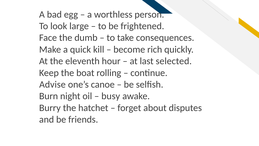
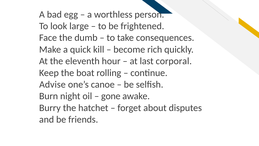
selected: selected -> corporal (174, 61)
busy: busy -> gone (111, 96)
